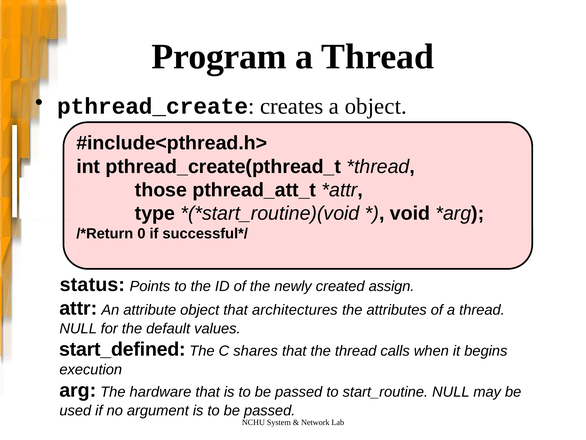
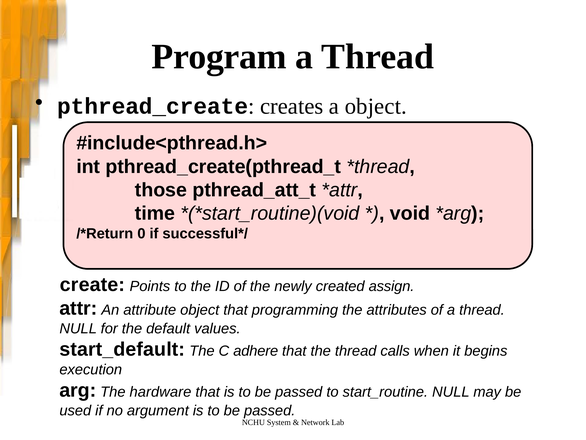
type: type -> time (155, 213)
status: status -> create (92, 285)
architectures: architectures -> programming (295, 310)
start_defined: start_defined -> start_default (122, 349)
shares: shares -> adhere (256, 351)
